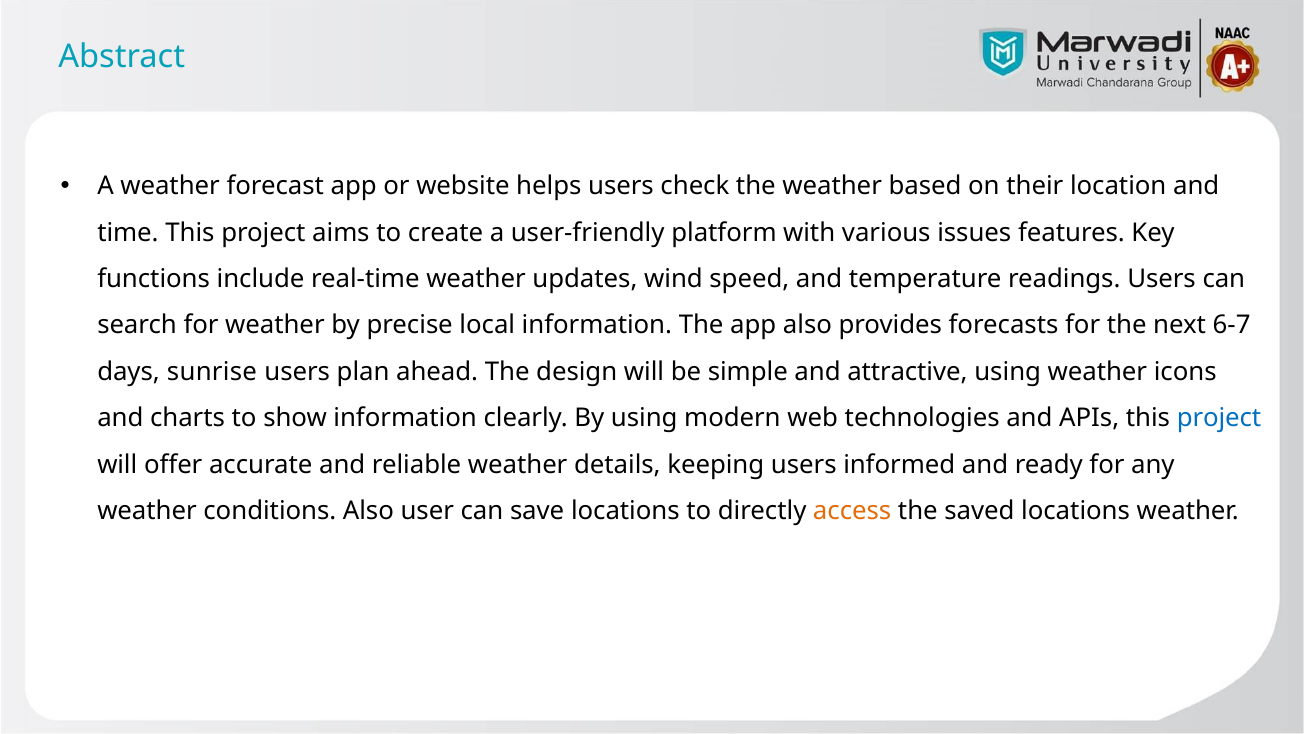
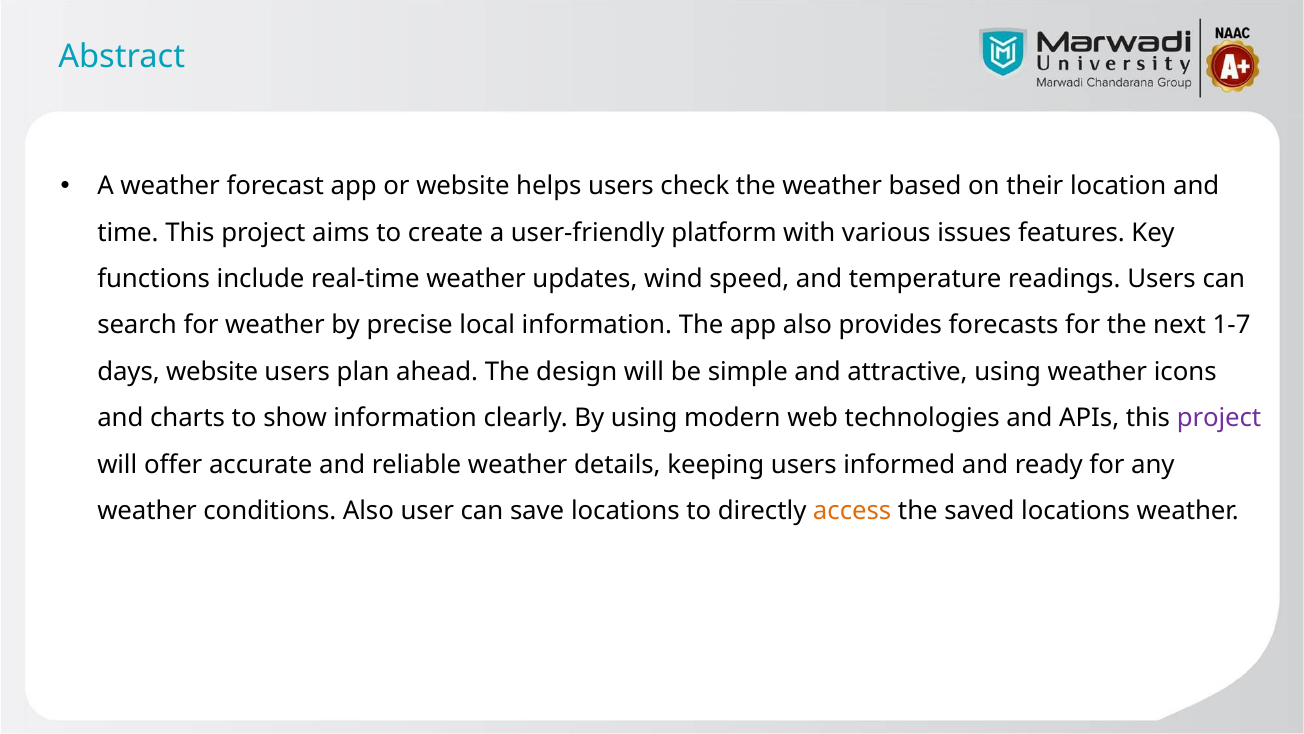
6-7: 6-7 -> 1-7 (1232, 325)
days sunrise: sunrise -> website (212, 372)
project colour: blue -> purple (1219, 418)
